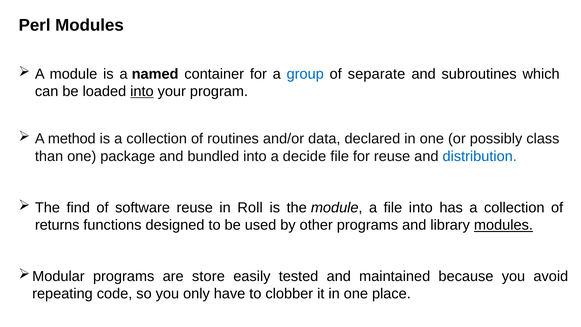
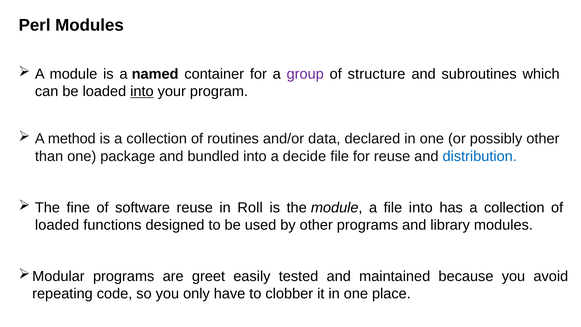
group colour: blue -> purple (305, 74)
separate: separate -> structure (377, 74)
possibly class: class -> other (543, 139)
find: find -> fine (78, 208)
returns: returns -> loaded (57, 225)
modules underline: present -> none (503, 225)
store: store -> greet (209, 276)
